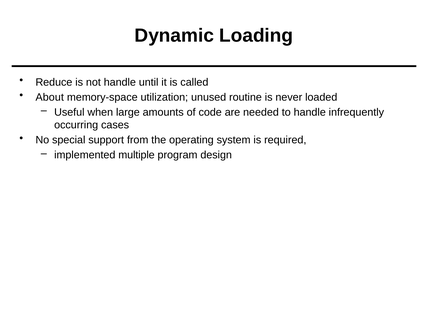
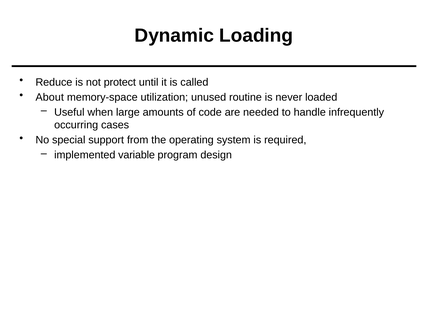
not handle: handle -> protect (120, 82)
multiple: multiple -> variable (137, 155)
